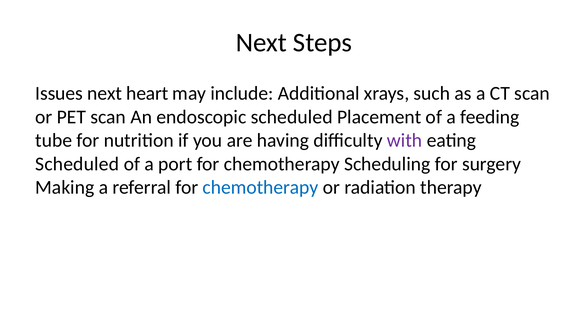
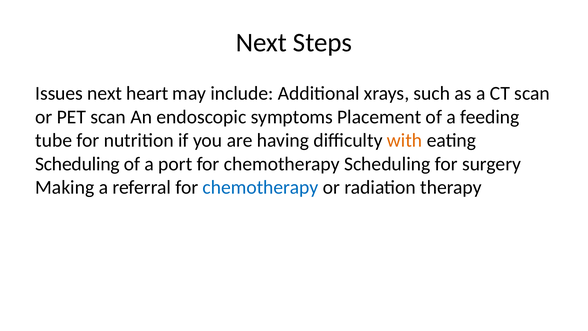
endoscopic scheduled: scheduled -> symptoms (292, 117)
with colour: purple -> orange (405, 140)
Scheduled: Scheduled -> Scheduling (77, 164)
